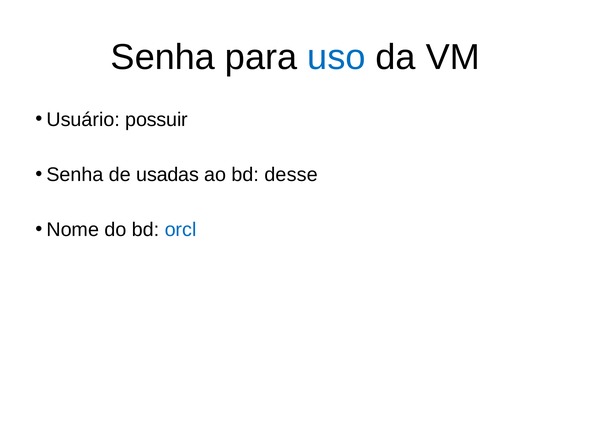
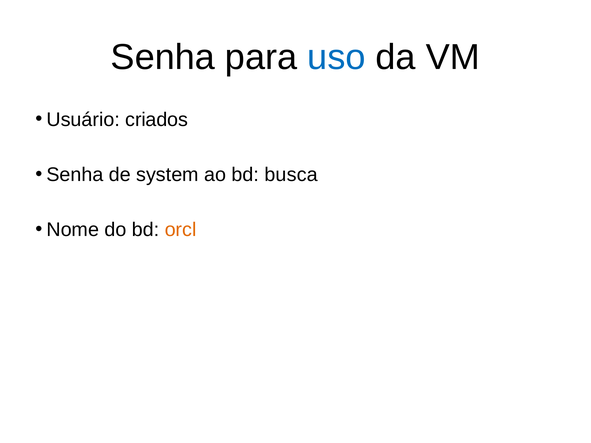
possuir: possuir -> criados (157, 120)
usadas: usadas -> system (167, 175)
desse: desse -> busca (291, 175)
orcl colour: blue -> orange (181, 230)
